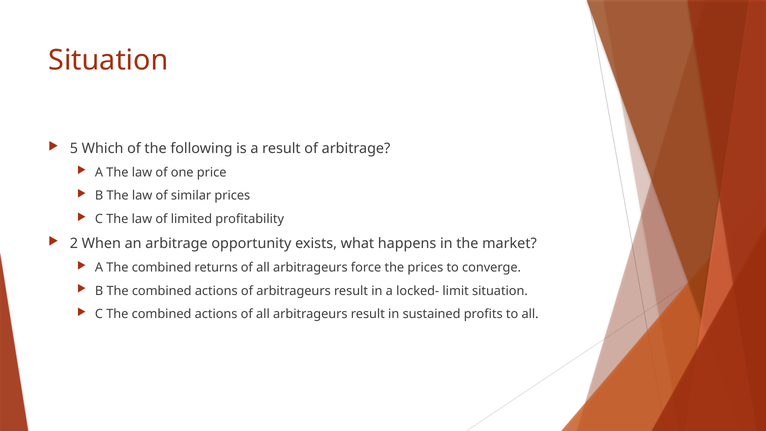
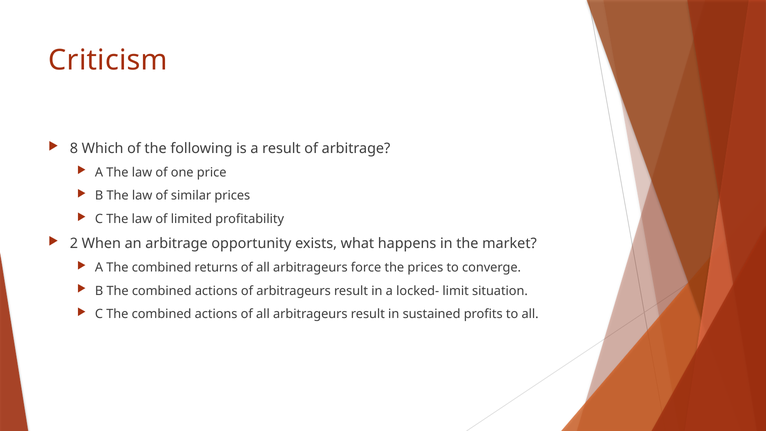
Situation: Situation -> Criticism (108, 60)
5: 5 -> 8 (74, 148)
